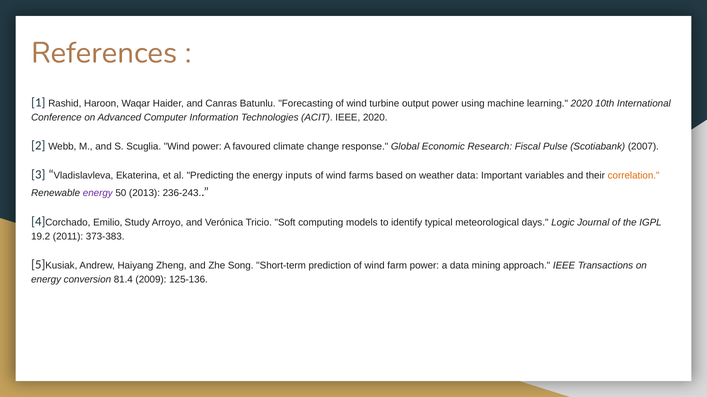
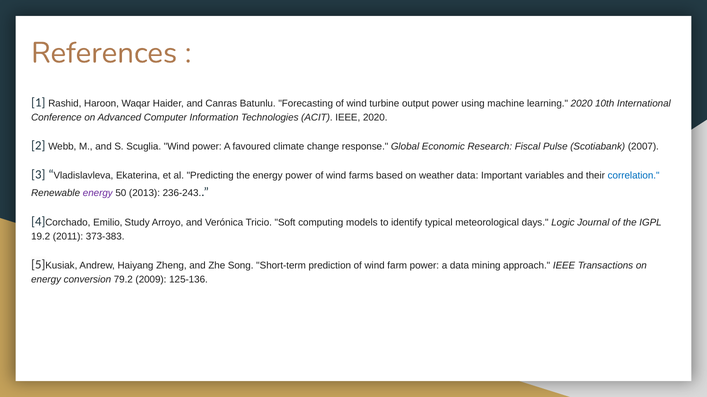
energy inputs: inputs -> power (299, 176)
correlation colour: orange -> blue (634, 176)
81.4: 81.4 -> 79.2 (123, 280)
